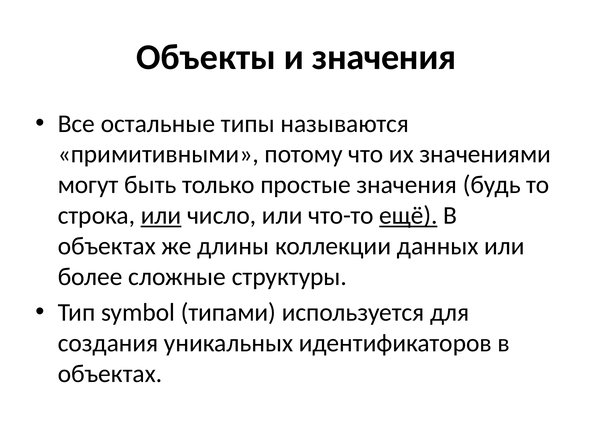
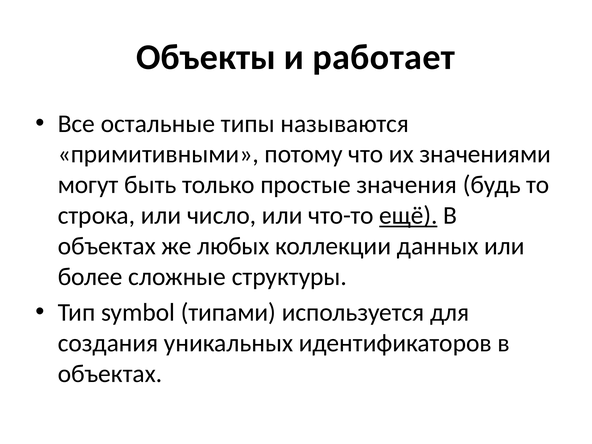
и значения: значения -> работает (384, 57)
или underline: present -> none (161, 215)
длины: длины -> любых (233, 246)
